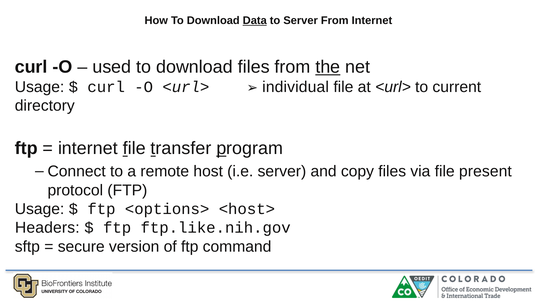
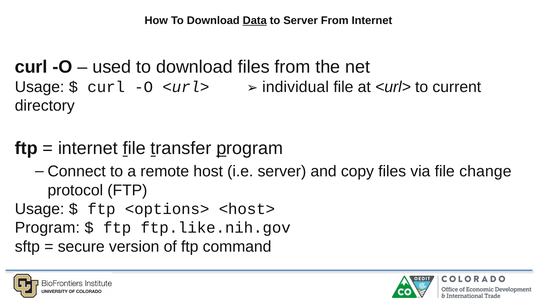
the underline: present -> none (328, 67)
present: present -> change (485, 172)
Headers: Headers -> Program (47, 228)
